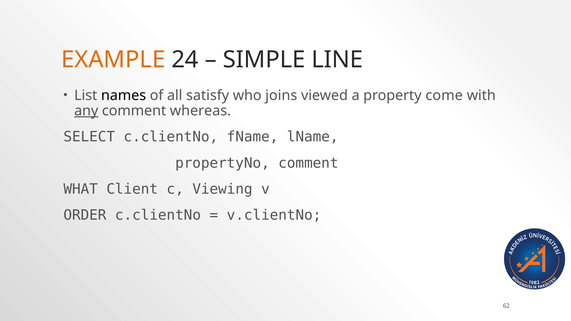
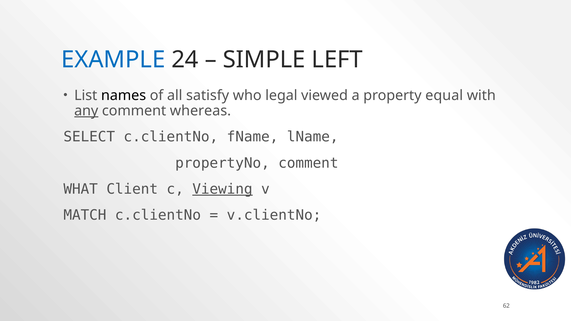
EXAMPLE colour: orange -> blue (113, 60)
LINE: LINE -> LEFT (337, 60)
joins: joins -> legal (281, 95)
come: come -> equal (444, 95)
Viewing underline: none -> present (222, 189)
ORDER: ORDER -> MATCH (85, 215)
